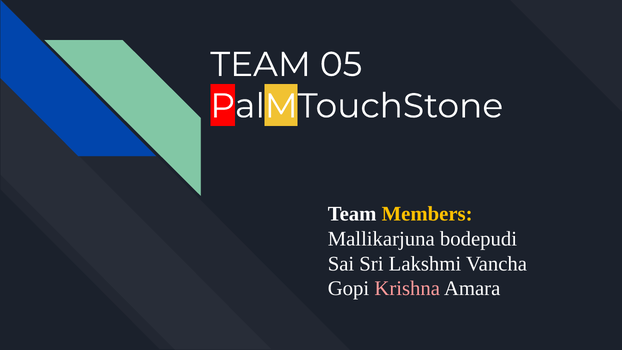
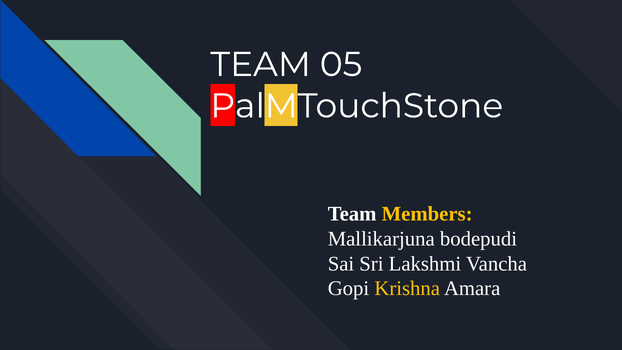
Krishna colour: pink -> yellow (407, 289)
